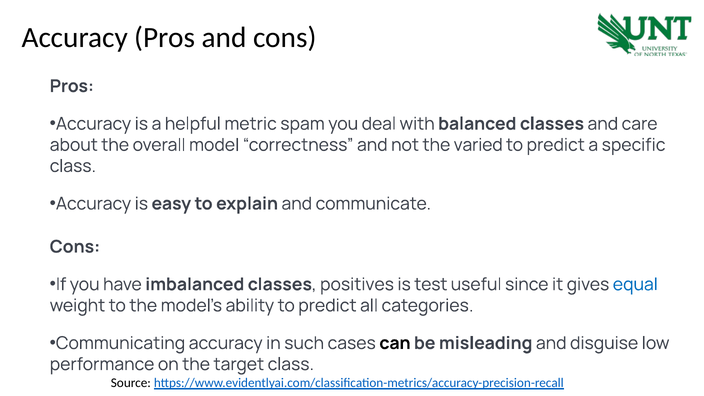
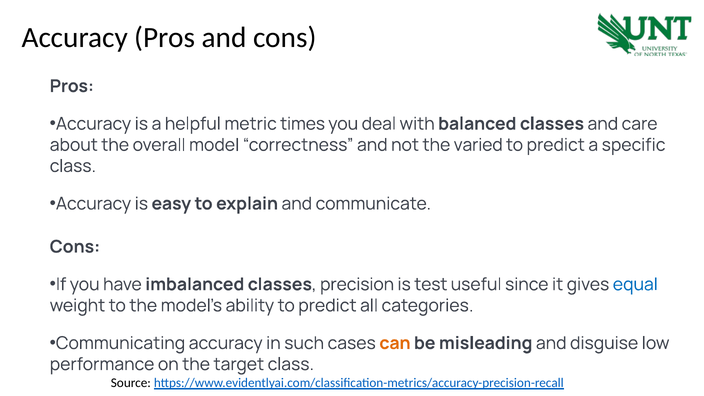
spam: spam -> times (303, 124)
positives: positives -> precision (357, 284)
can colour: black -> orange (395, 343)
